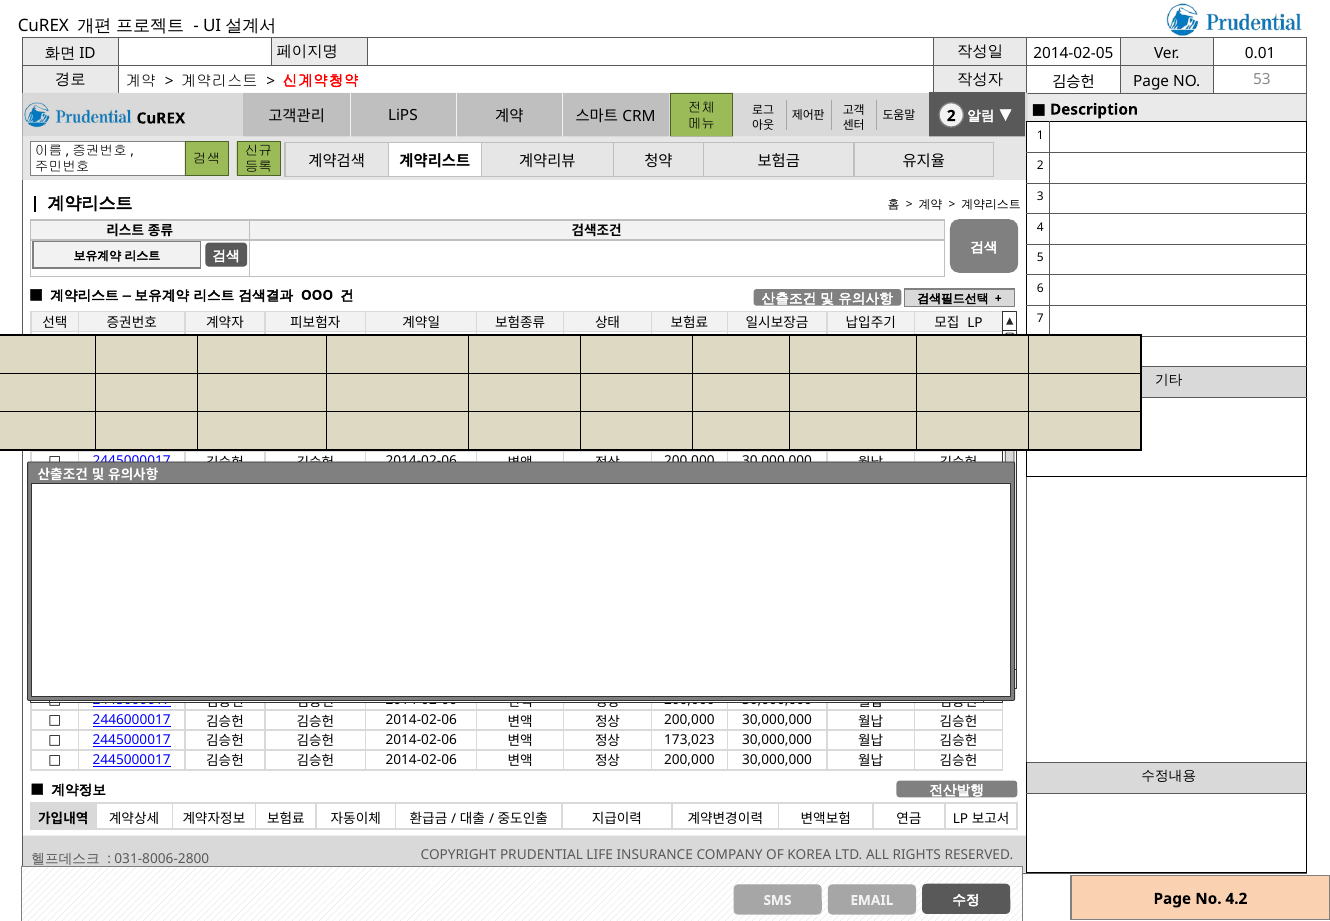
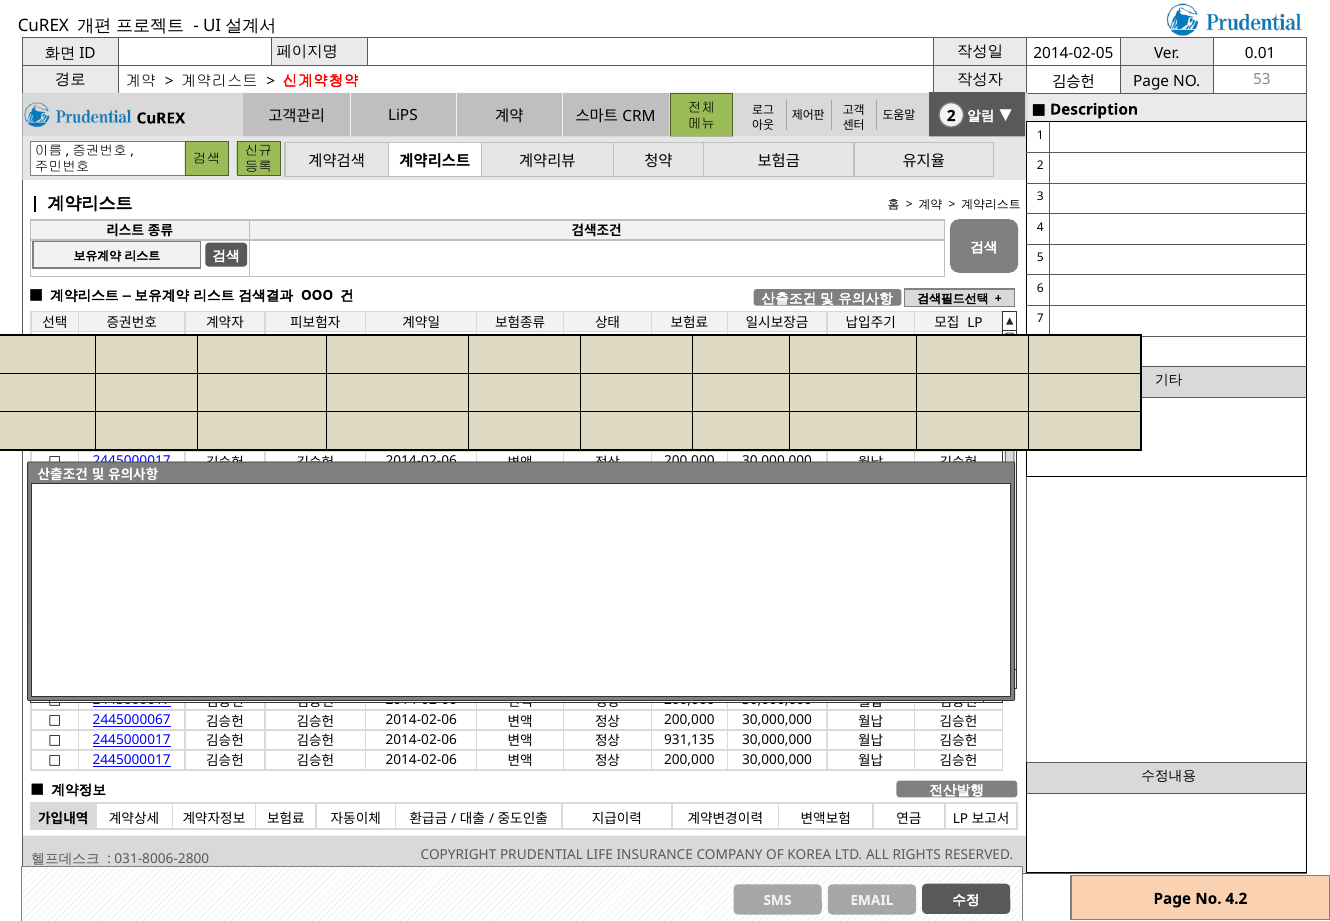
2446000017: 2446000017 -> 2445000067 (132, 720)
173,023: 173,023 -> 931,135 (689, 740)
